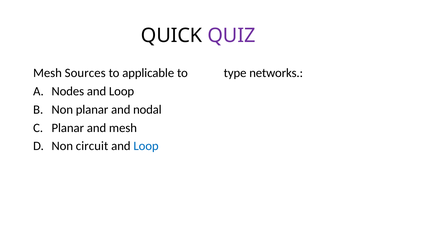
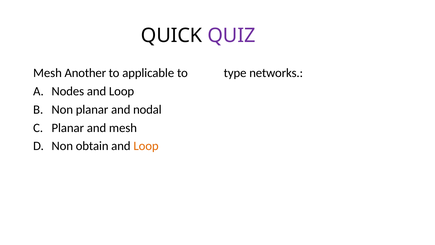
Sources: Sources -> Another (85, 73)
circuit: circuit -> obtain (92, 146)
Loop colour: blue -> orange (146, 146)
